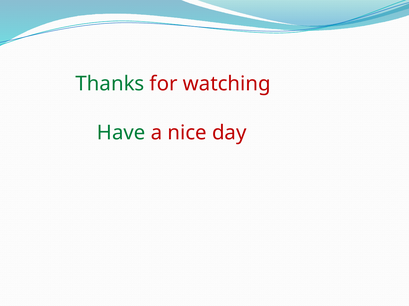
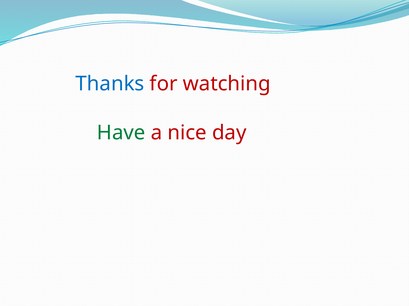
Thanks colour: green -> blue (110, 84)
